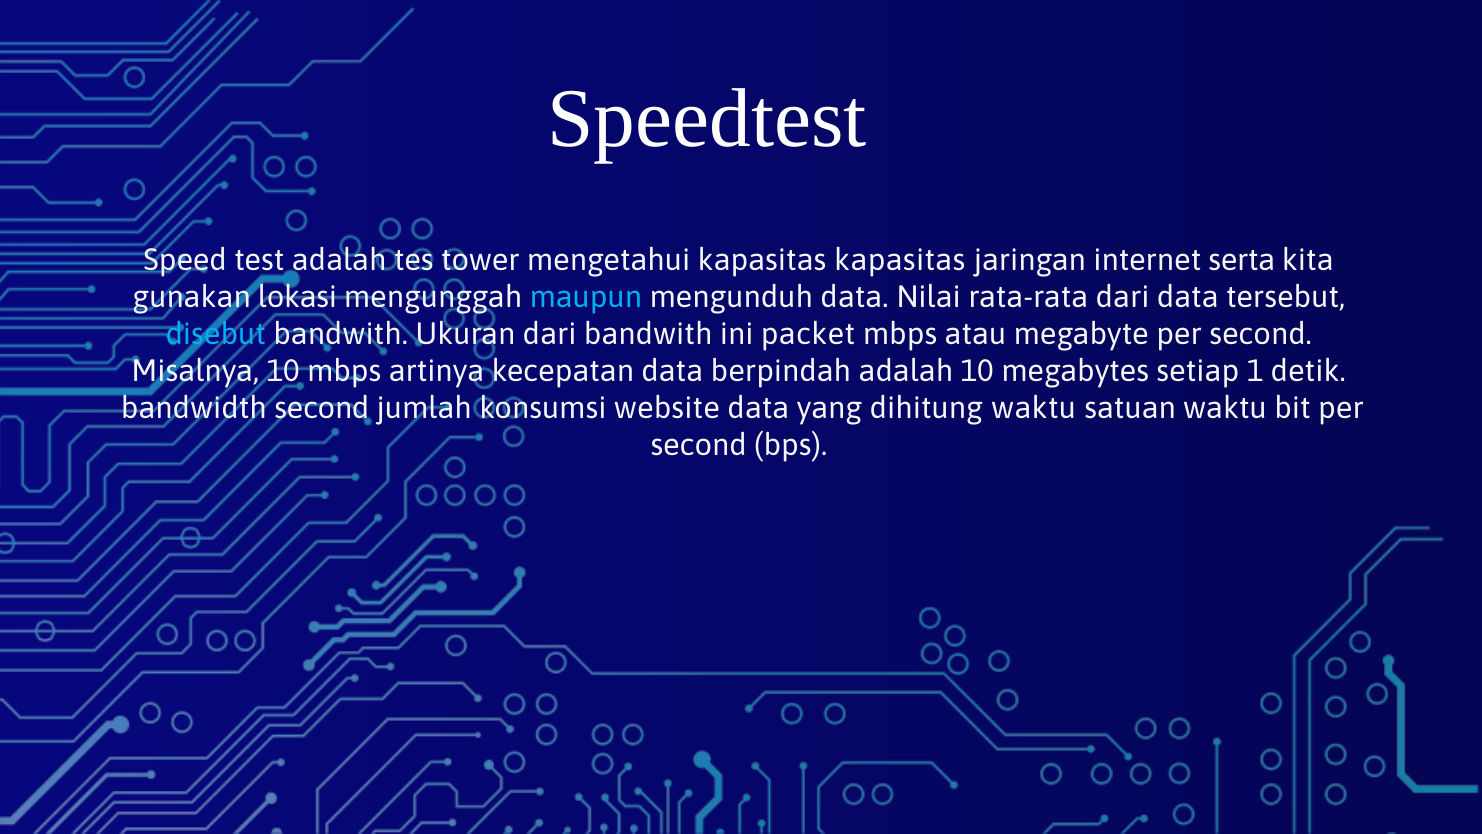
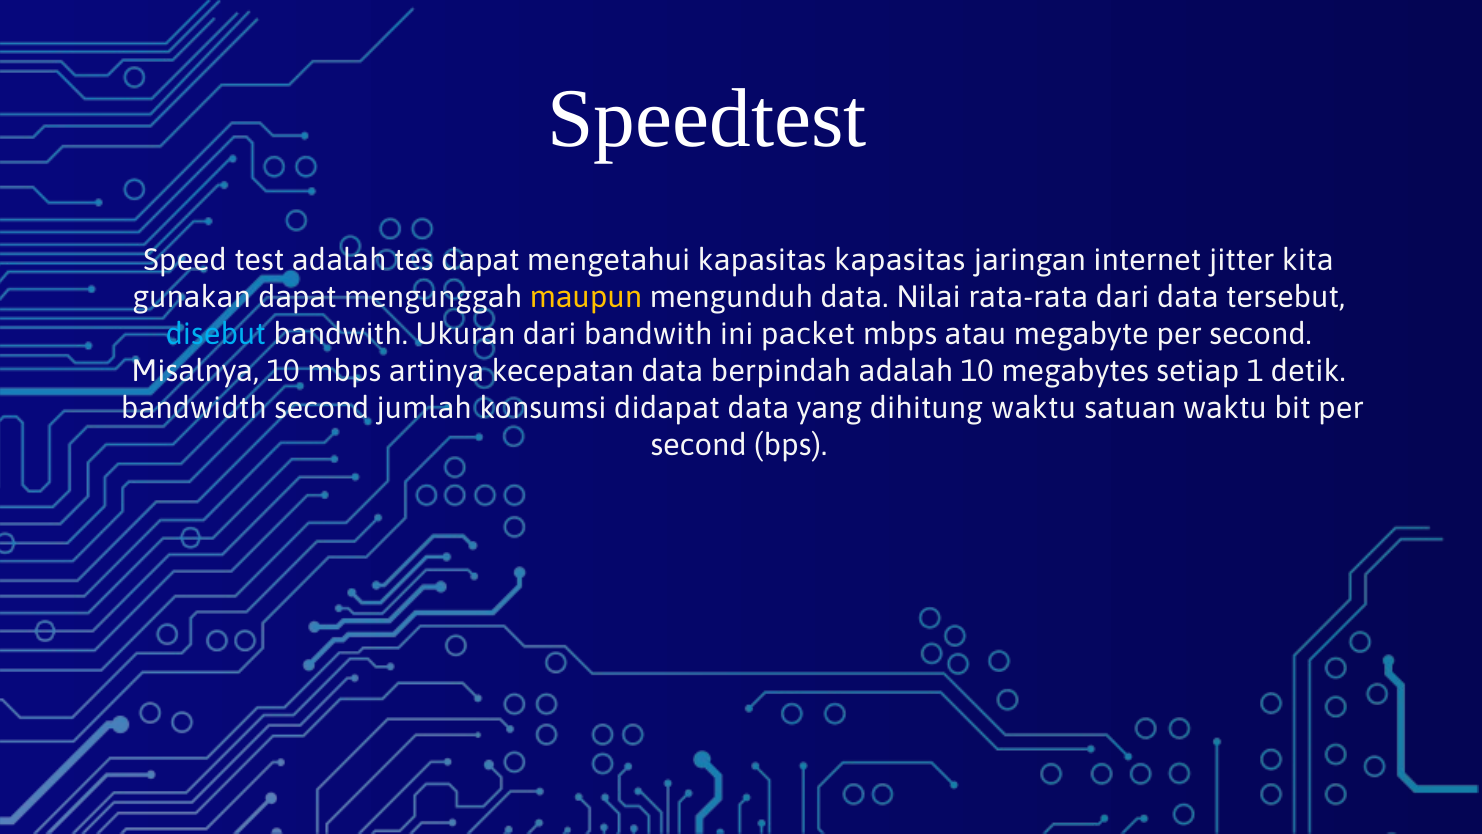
tes tower: tower -> dapat (480, 260)
serta: serta -> jitter (1242, 260)
gunakan lokasi: lokasi -> dapat (297, 297)
maupun colour: light blue -> yellow (586, 297)
website: website -> didapat (667, 408)
